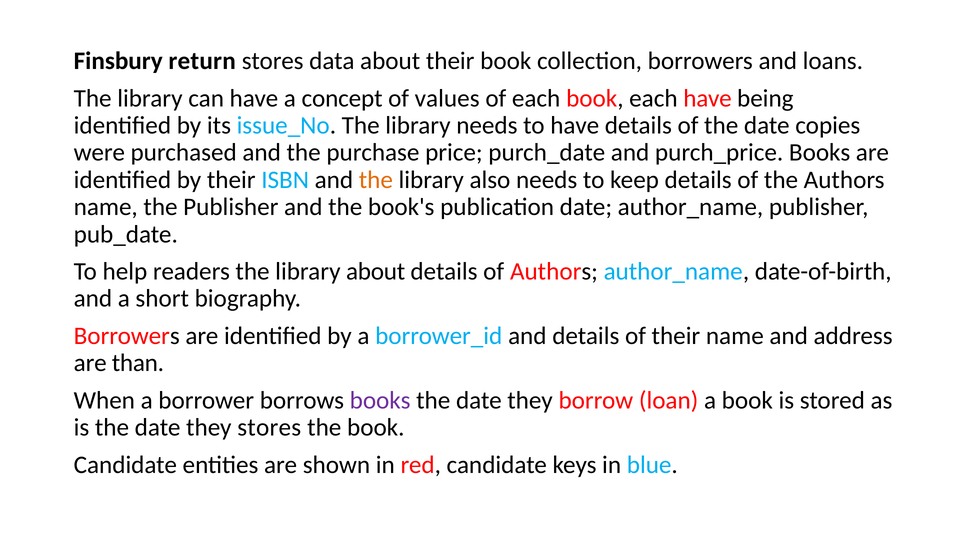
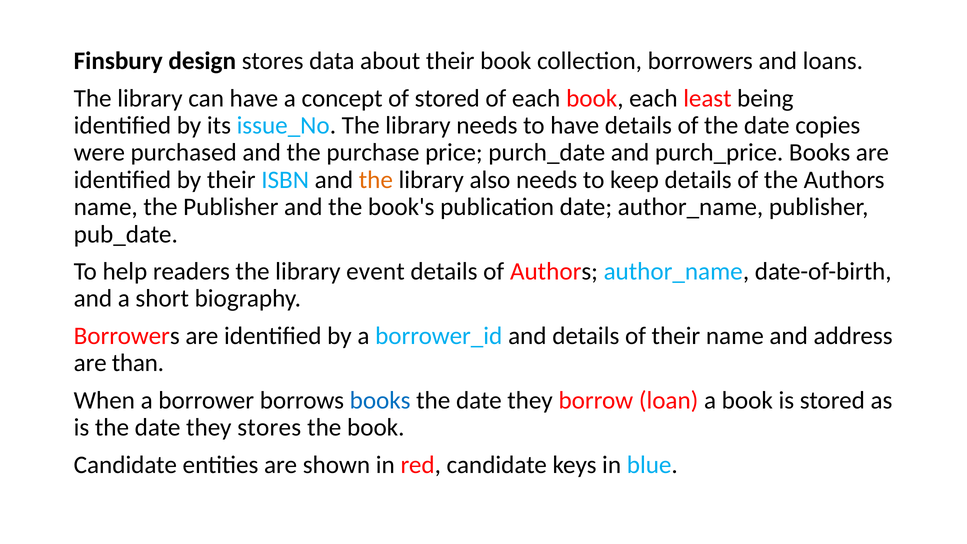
return: return -> design (202, 61)
of values: values -> stored (447, 98)
each have: have -> least (707, 98)
library about: about -> event (375, 271)
books colour: purple -> blue (380, 400)
